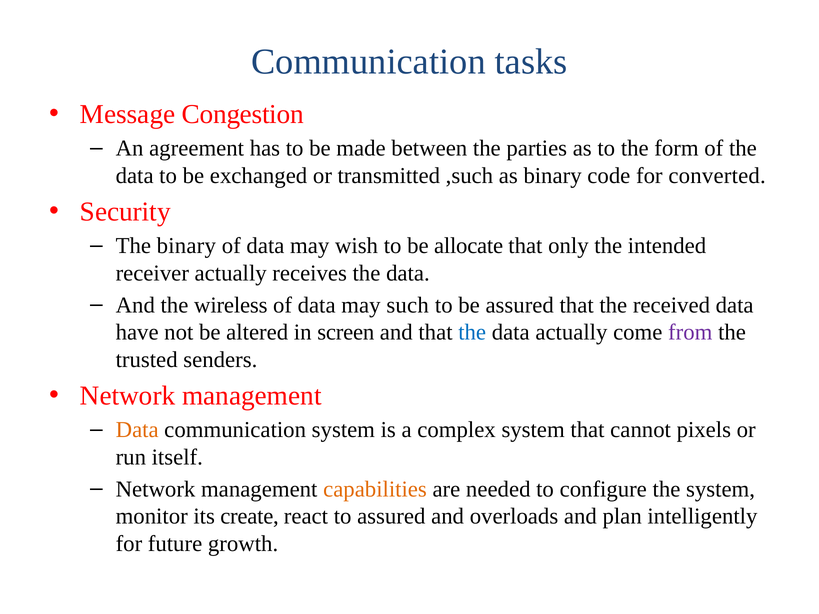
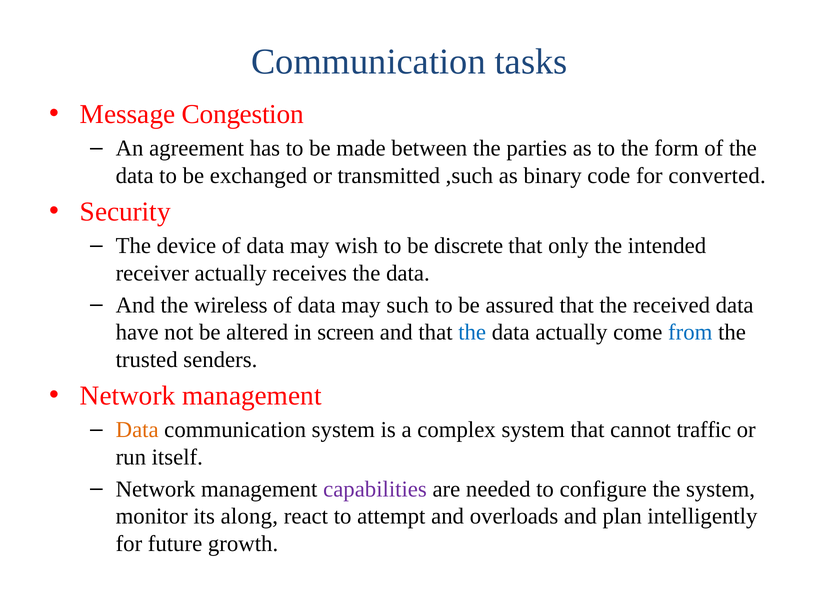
The binary: binary -> device (186, 246)
allocate: allocate -> discrete (469, 246)
from colour: purple -> blue (690, 333)
pixels: pixels -> traffic (704, 430)
capabilities colour: orange -> purple (375, 489)
create: create -> along (249, 517)
to assured: assured -> attempt (391, 517)
